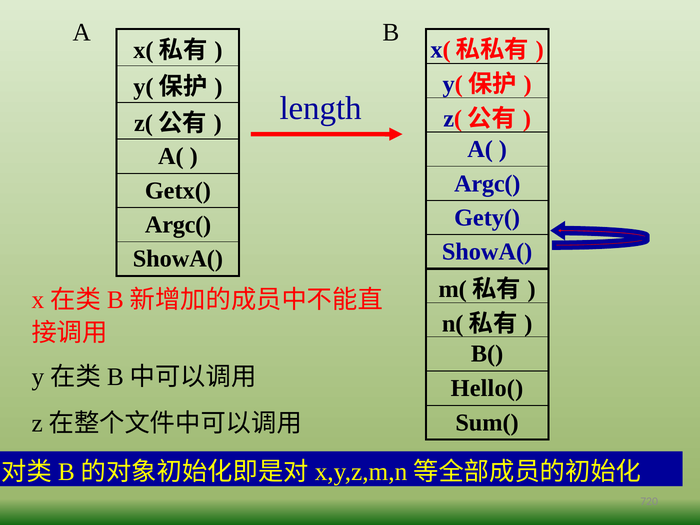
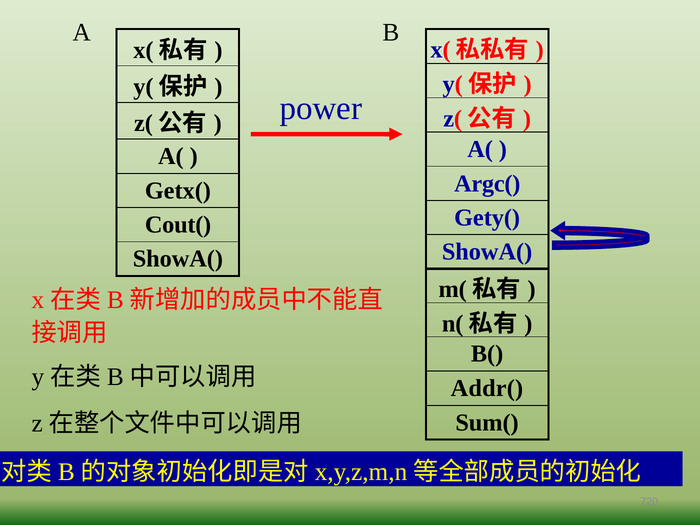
length: length -> power (321, 108)
Argc(: Argc( -> Cout( (178, 225)
Hello(: Hello( -> Addr( (487, 388)
